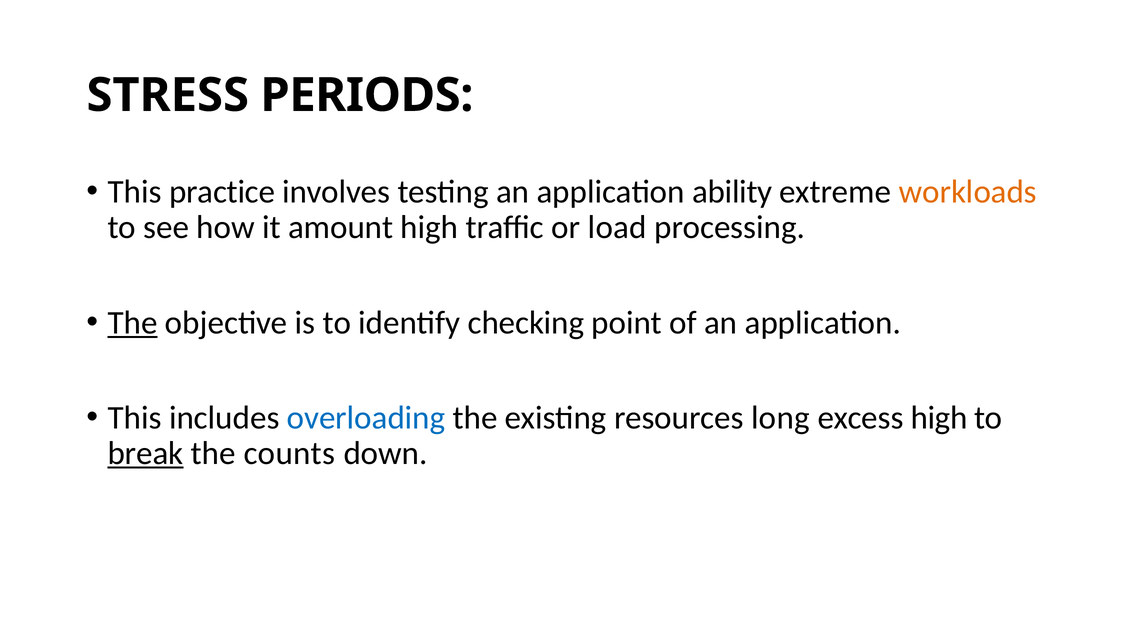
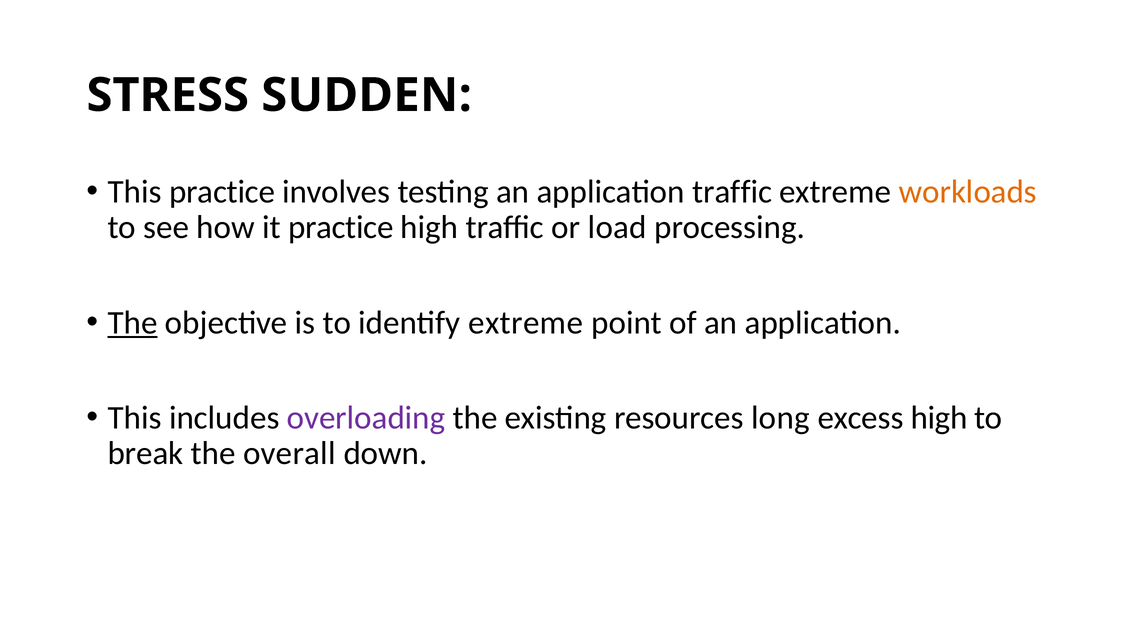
PERIODS: PERIODS -> SUDDEN (367, 95)
application ability: ability -> traffic (732, 192)
it amount: amount -> practice (341, 227)
identify checking: checking -> extreme (526, 323)
overloading colour: blue -> purple (366, 418)
break underline: present -> none (146, 453)
counts: counts -> overall (289, 453)
